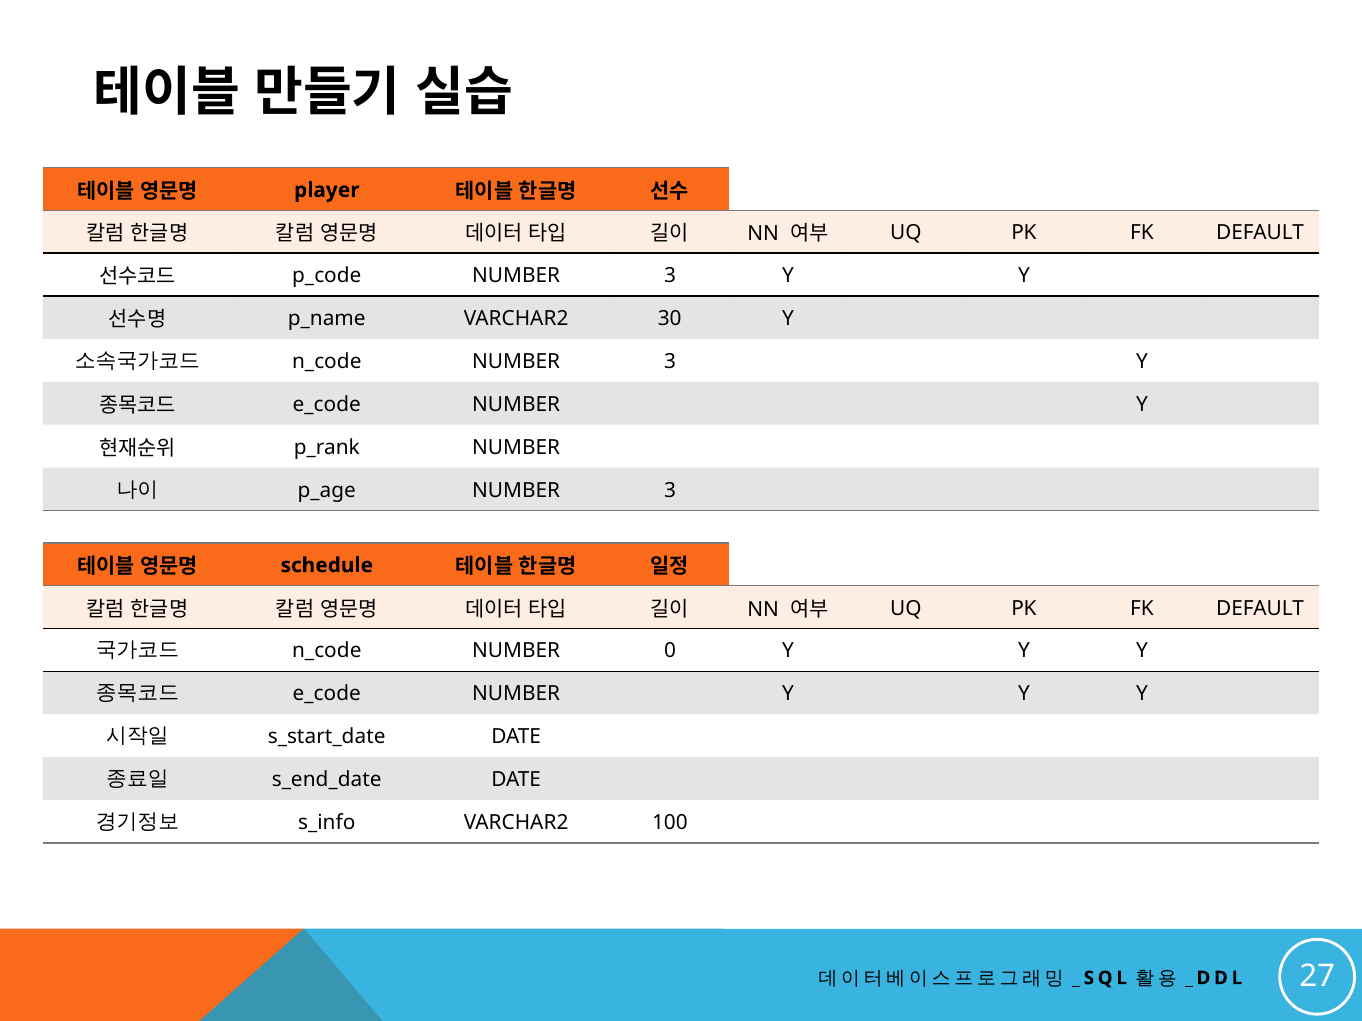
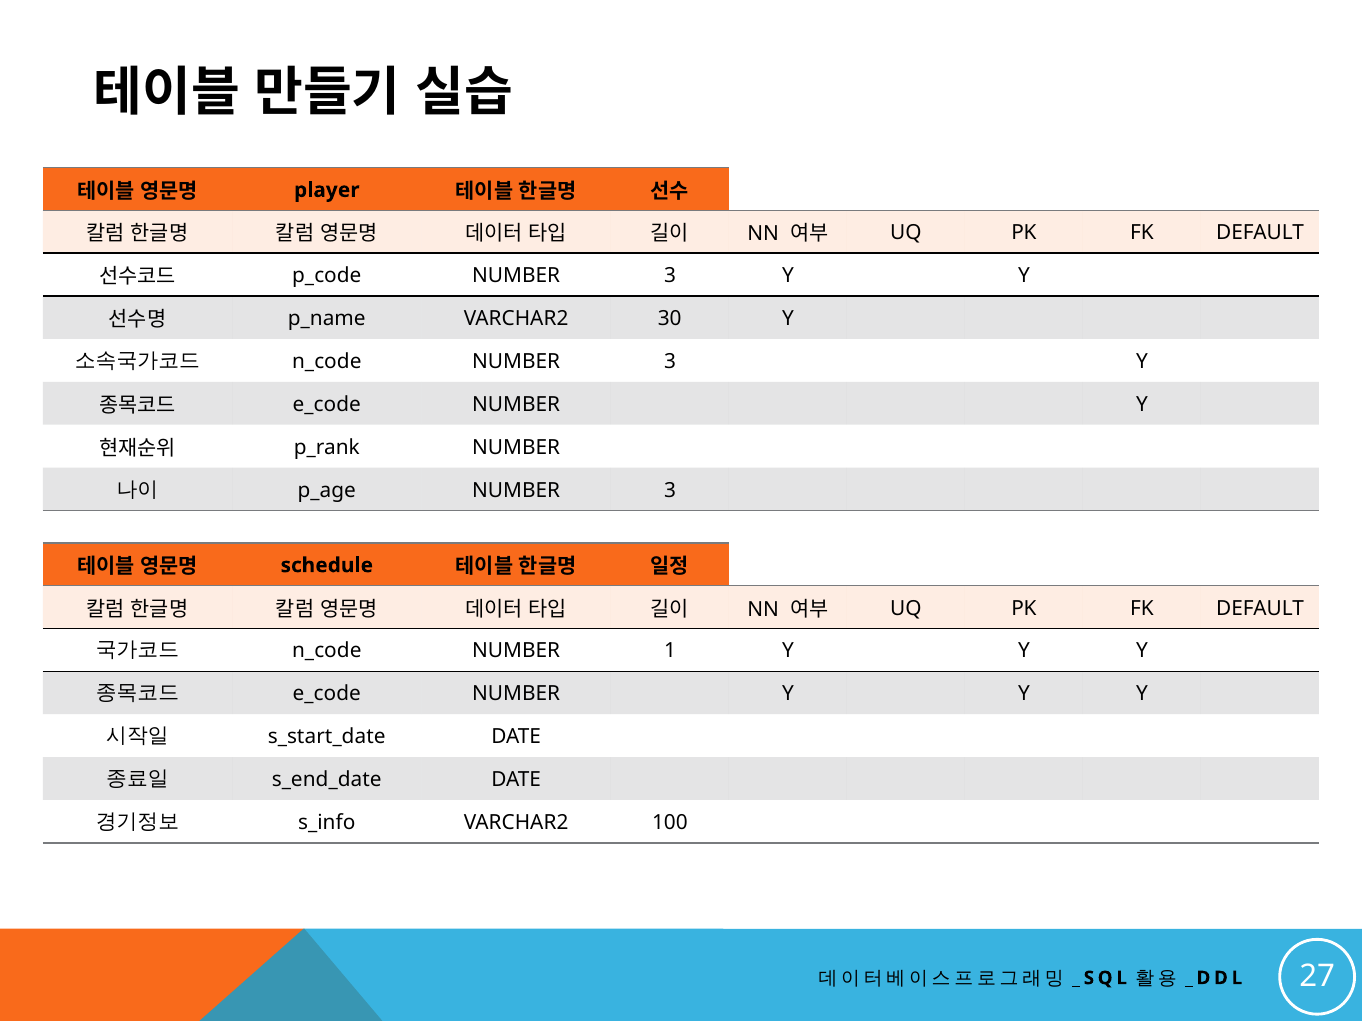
0: 0 -> 1 (670, 651)
